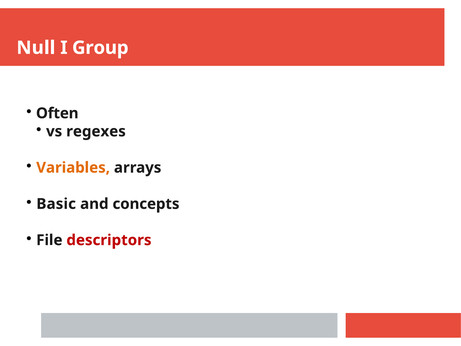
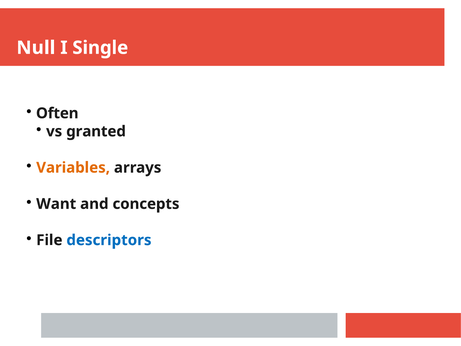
Group: Group -> Single (100, 48)
regexes: regexes -> granted (96, 131)
Basic: Basic -> Want (56, 204)
descriptors colour: red -> blue (109, 240)
